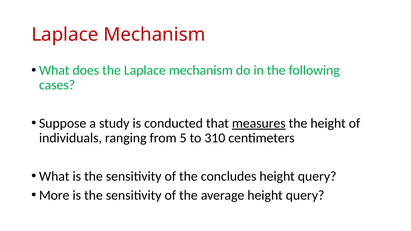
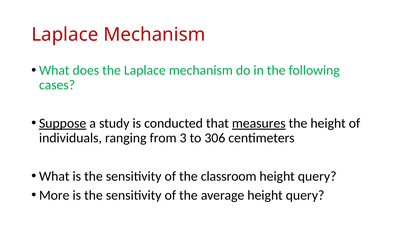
Suppose underline: none -> present (63, 123)
5: 5 -> 3 (183, 138)
310: 310 -> 306 (215, 138)
concludes: concludes -> classroom (229, 176)
